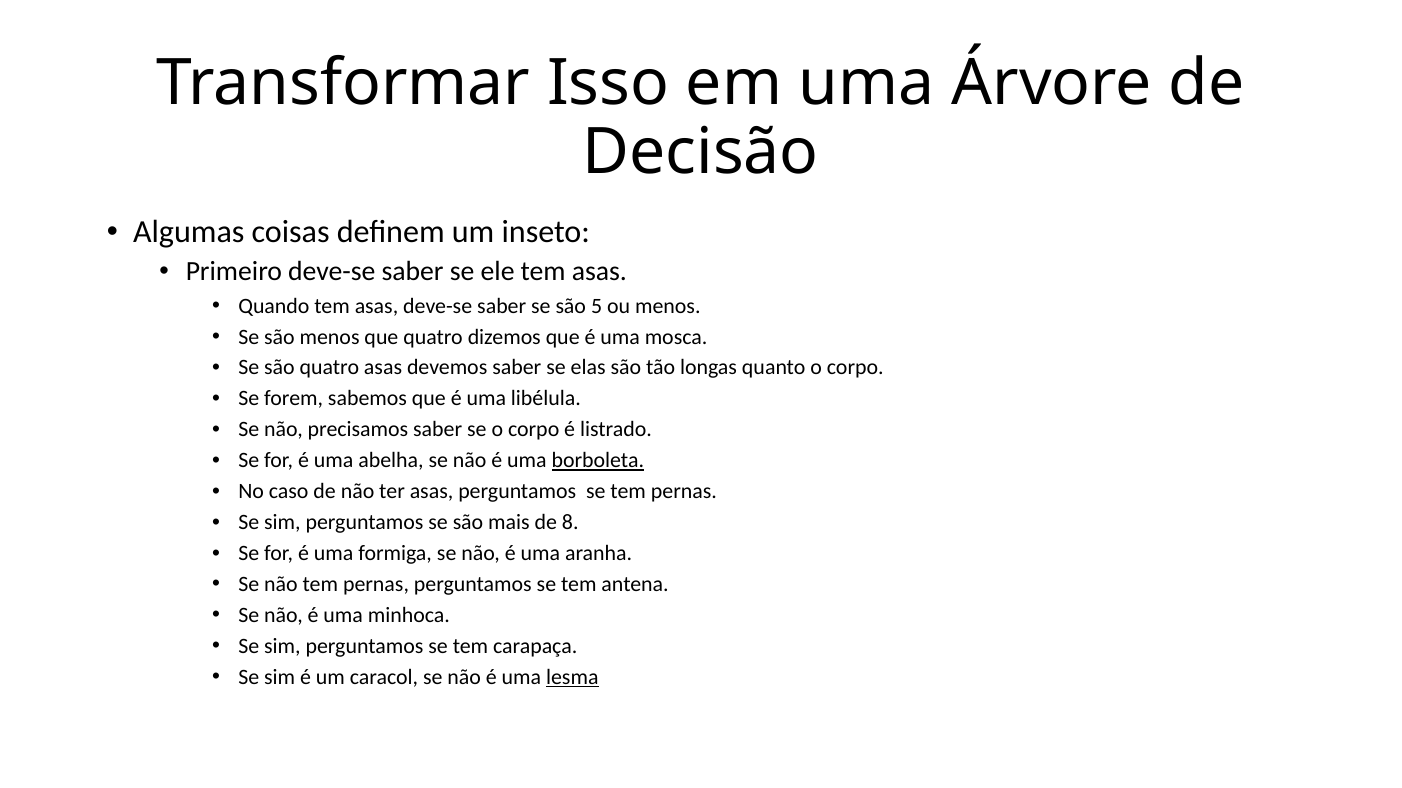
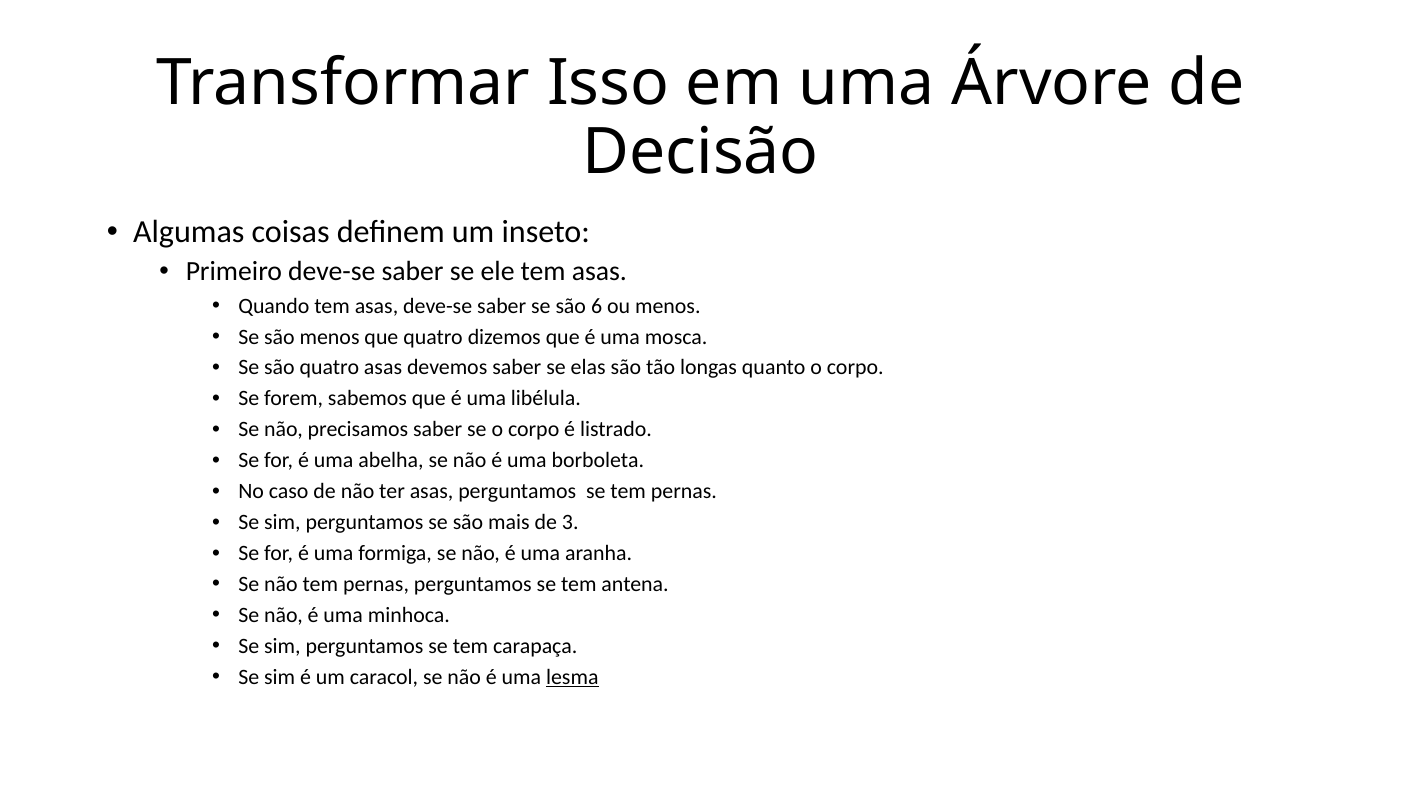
5: 5 -> 6 (597, 306)
borboleta underline: present -> none (598, 461)
8: 8 -> 3 (570, 523)
